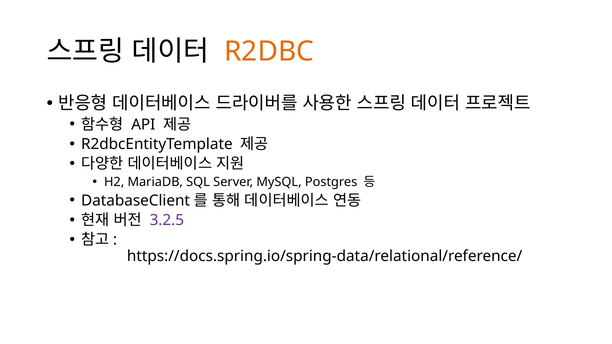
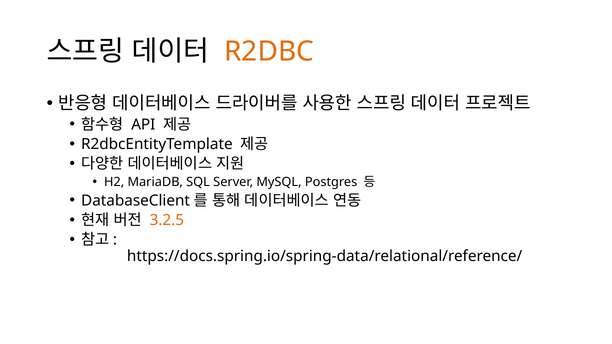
3.2.5 colour: purple -> orange (167, 220)
